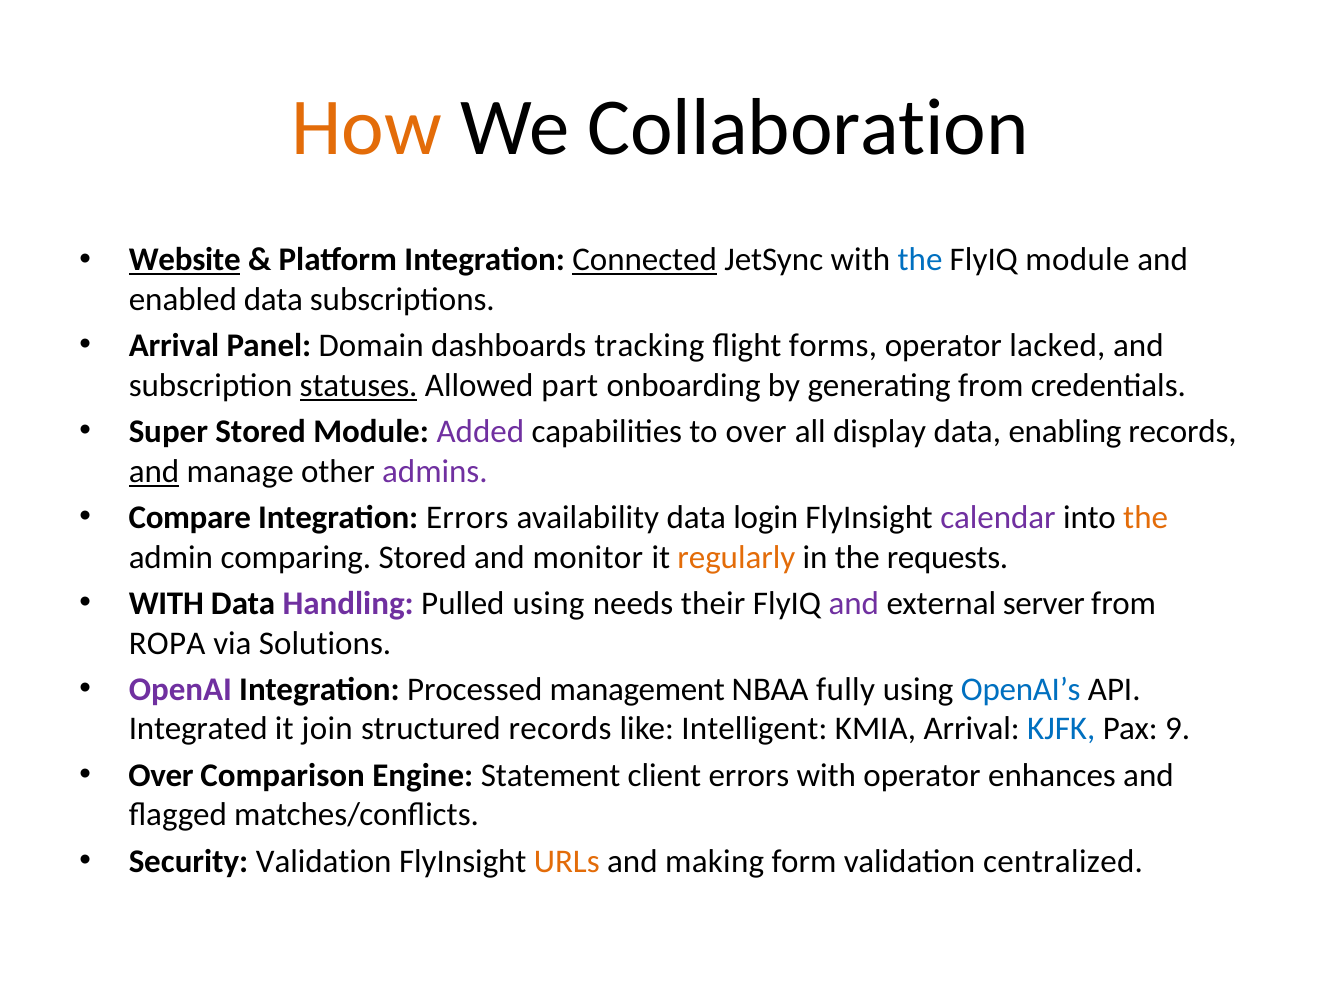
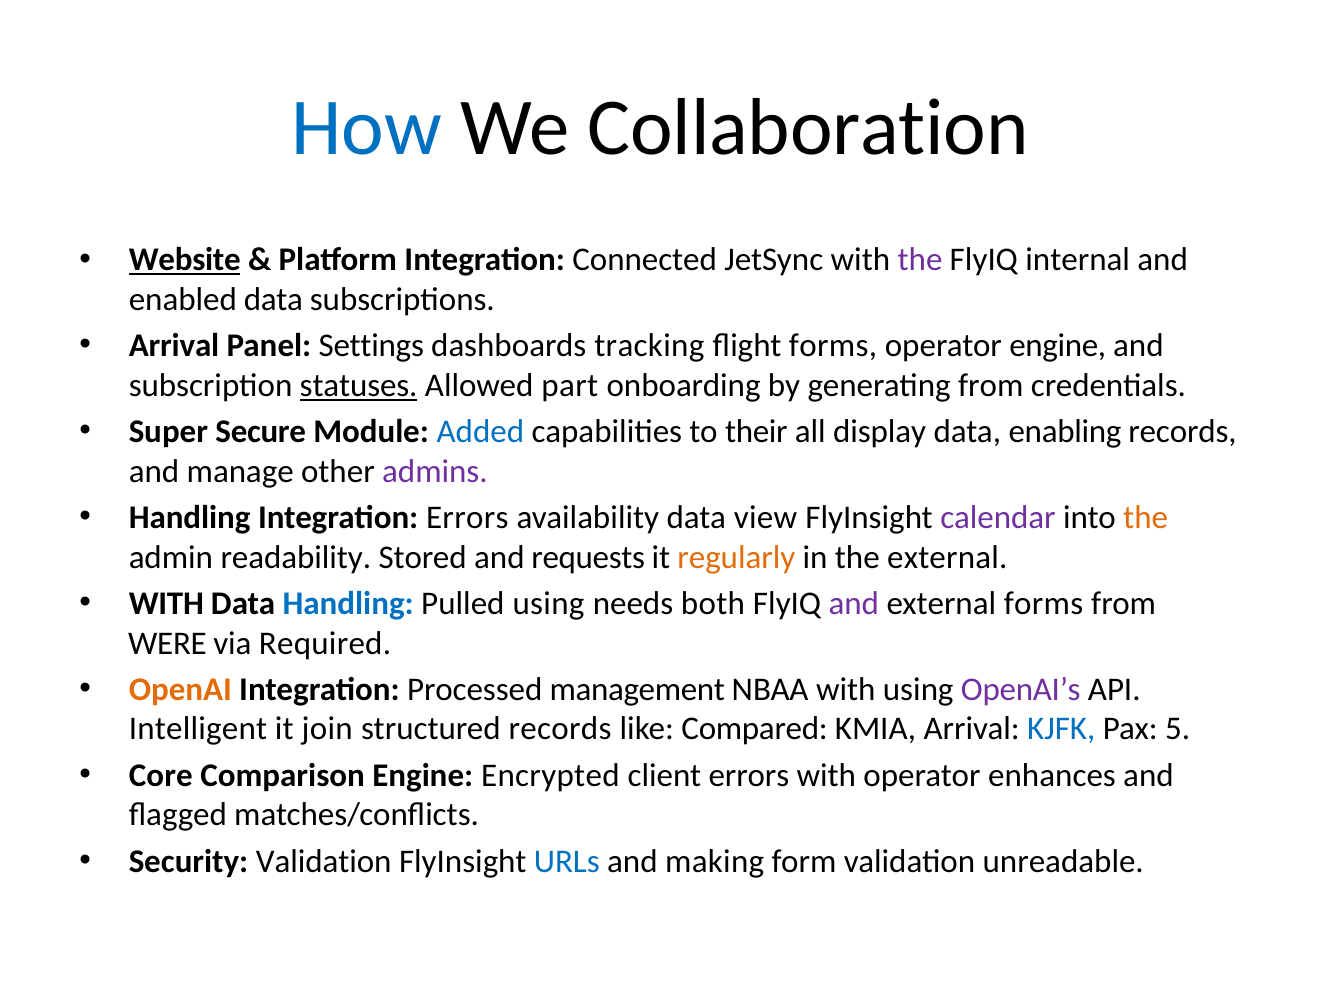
How colour: orange -> blue (367, 128)
Connected underline: present -> none (645, 260)
the colour: blue -> purple (920, 260)
FlyIQ module: module -> internal (1078, 260)
Domain: Domain -> Settings (371, 346)
operator lacked: lacked -> engine (1058, 346)
Super Stored: Stored -> Secure (261, 432)
Added colour: purple -> blue (480, 432)
to over: over -> their (756, 432)
and underline: present -> none (154, 471)
Compare: Compare -> Handling (190, 518)
login: login -> view (766, 518)
comparing: comparing -> readability (296, 557)
monitor: monitor -> requests (588, 557)
the requests: requests -> external (947, 557)
Handling colour: purple -> blue (348, 603)
their: their -> both (713, 603)
external server: server -> forms (1044, 603)
ROPA: ROPA -> WERE (167, 643)
Solutions: Solutions -> Required (325, 643)
OpenAI colour: purple -> orange (180, 689)
NBAA fully: fully -> with (846, 689)
OpenAI’s colour: blue -> purple (1021, 689)
Integrated: Integrated -> Intelligent (198, 729)
Intelligent: Intelligent -> Compared (755, 729)
9: 9 -> 5 (1178, 729)
Over: Over -> Core (161, 775)
Statement: Statement -> Encrypted (550, 775)
URLs colour: orange -> blue (567, 861)
centralized: centralized -> unreadable (1063, 861)
